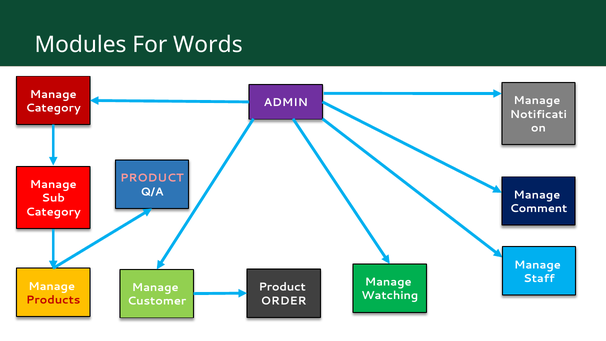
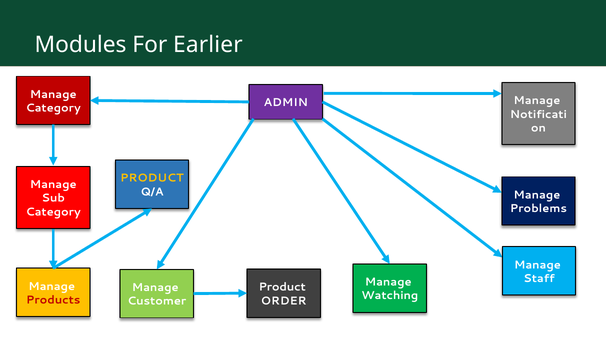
Words: Words -> Earlier (208, 45)
PRODUCT colour: pink -> yellow (152, 178)
Comment: Comment -> Problems (538, 209)
